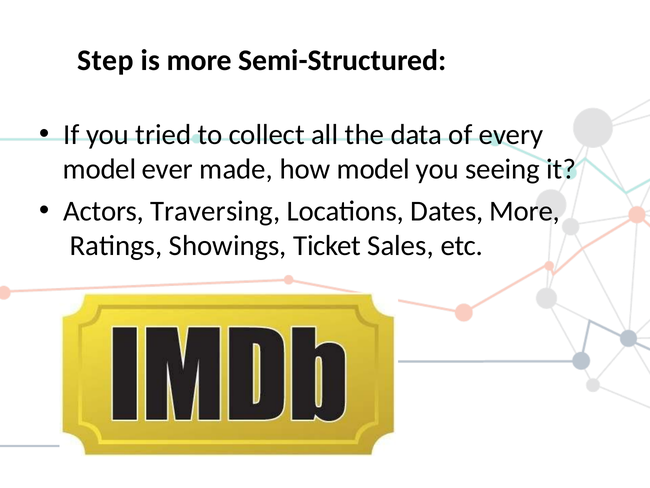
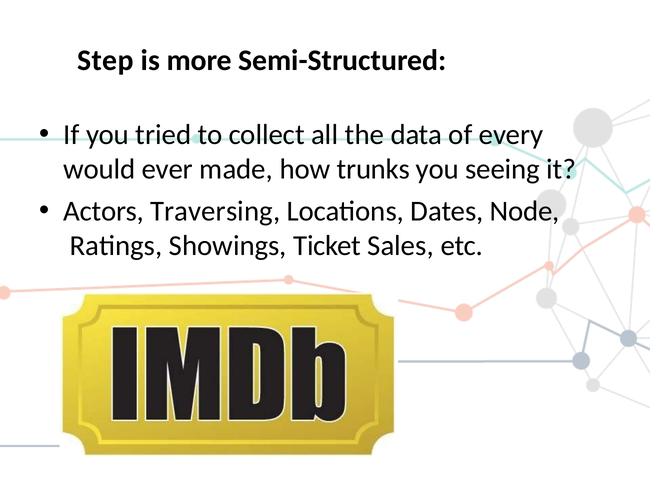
model: model -> would (99, 169)
how model: model -> trunks (373, 169)
Dates More: More -> Node (525, 211)
